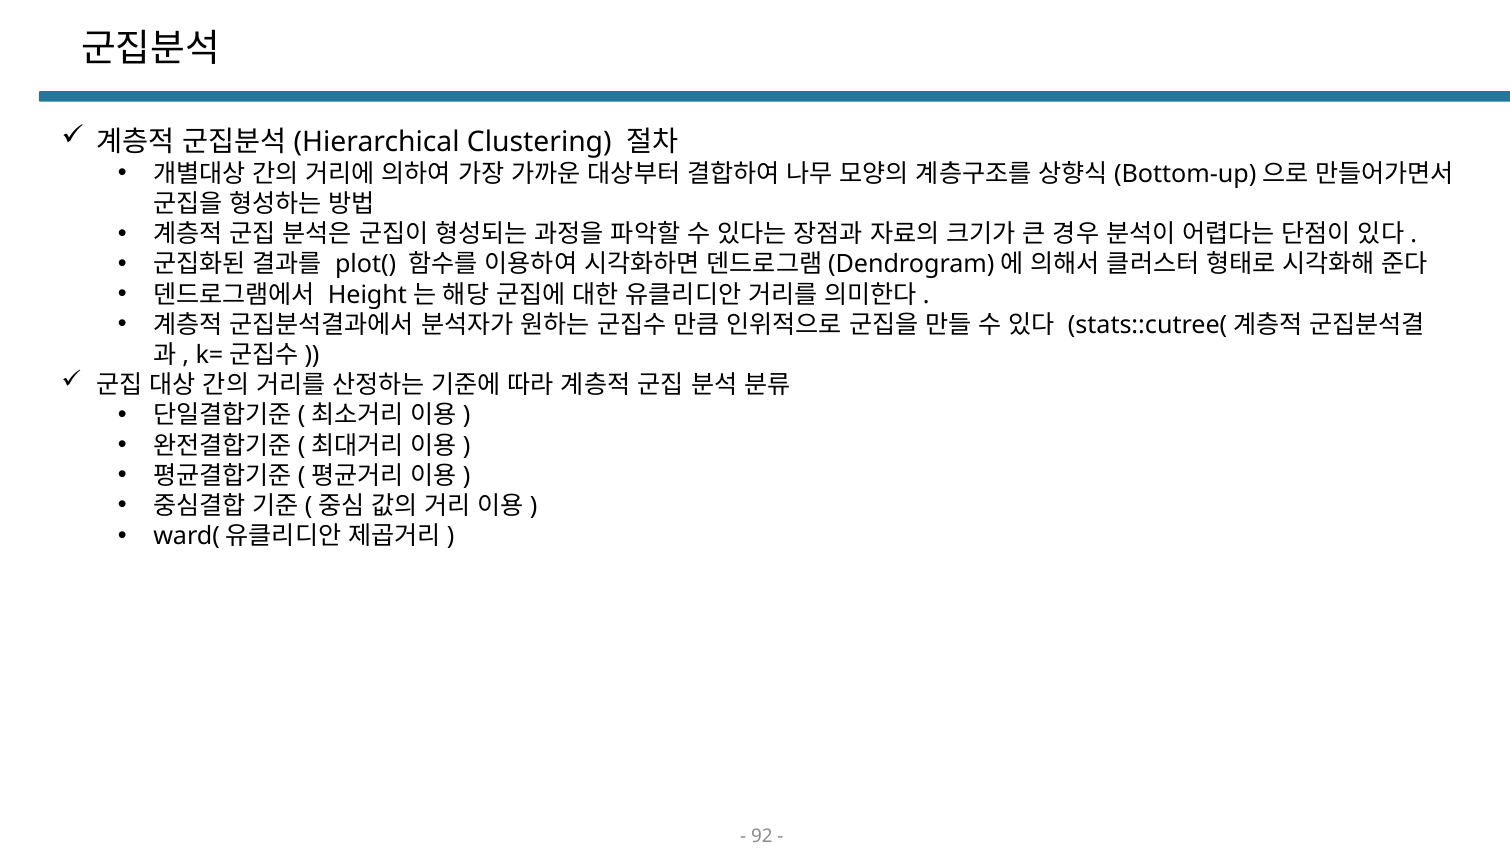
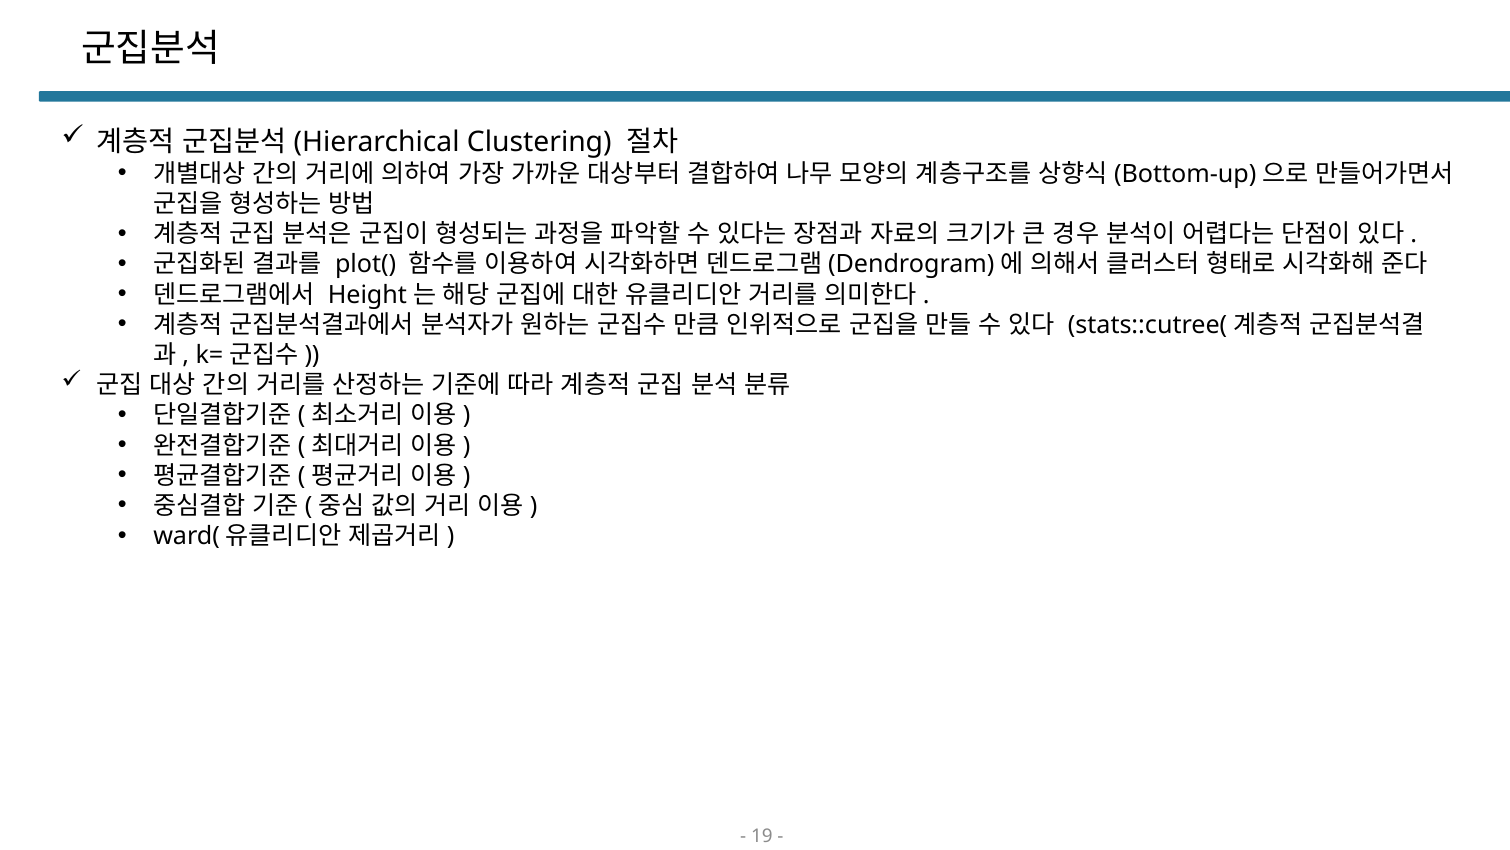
92: 92 -> 19 (762, 836)
